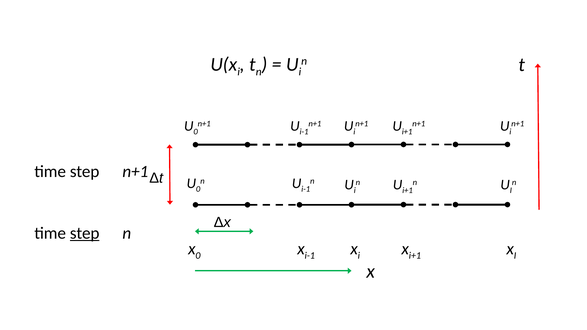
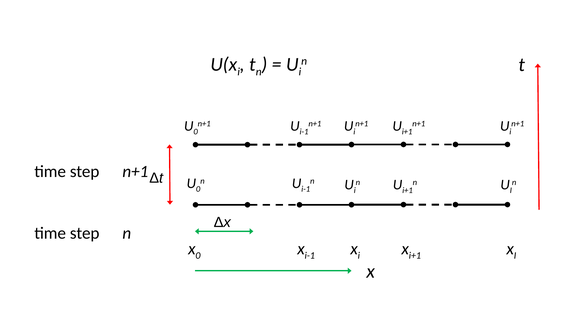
step underline: present -> none (85, 233)
